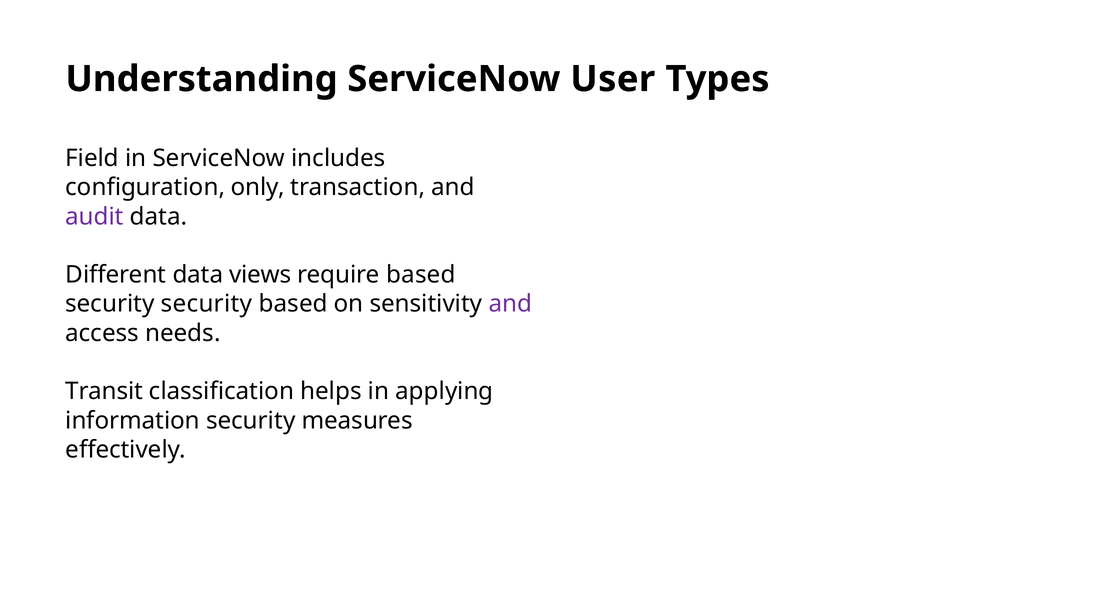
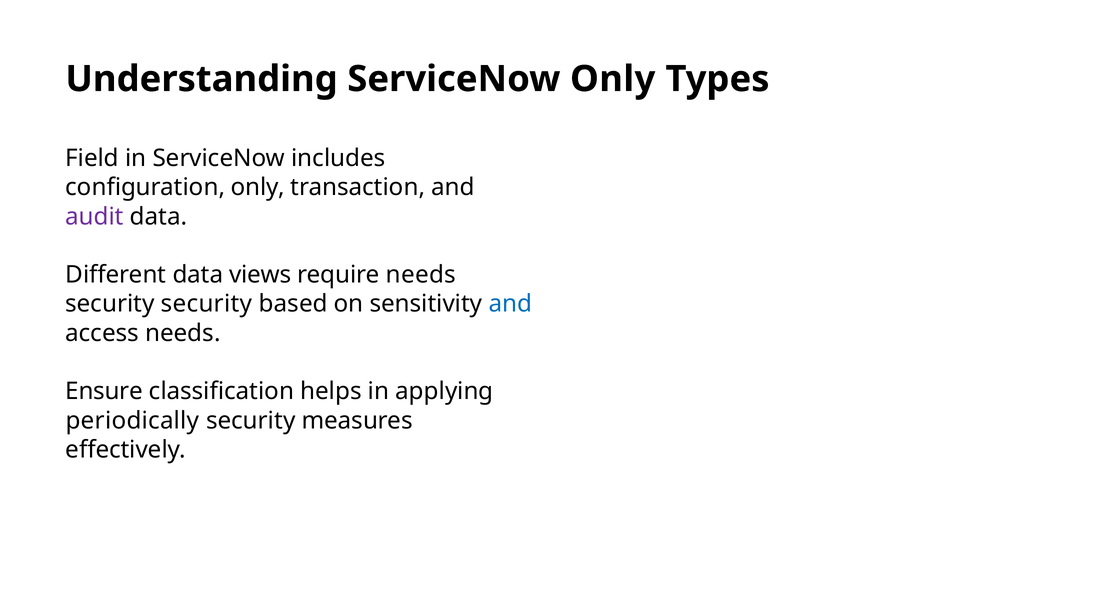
ServiceNow User: User -> Only (613, 79)
require based: based -> needs (421, 275)
and colour: purple -> blue (510, 304)
Transit: Transit -> Ensure (104, 391)
information: information -> periodically (133, 420)
